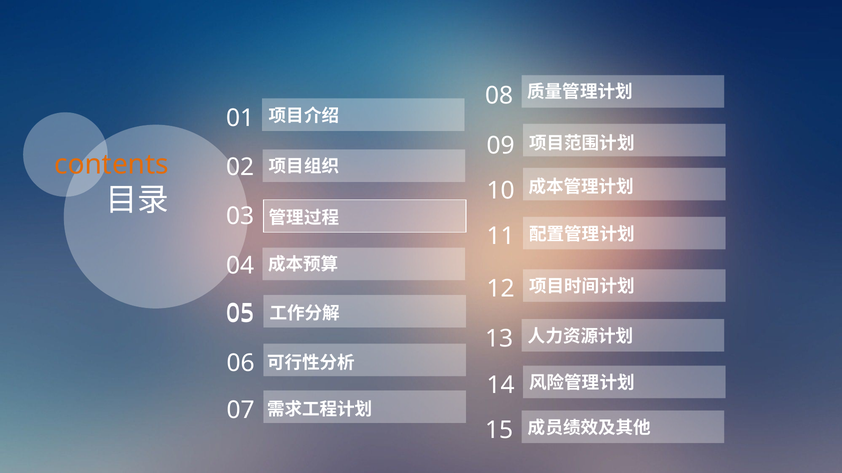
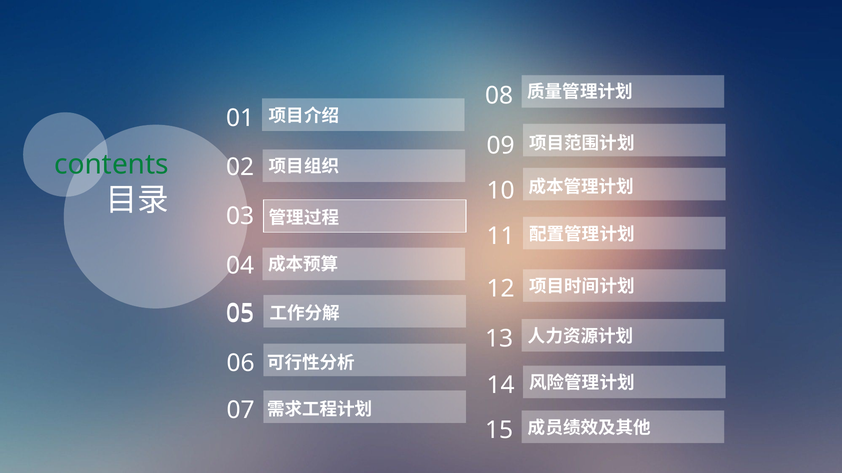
contents colour: orange -> green (111, 165)
